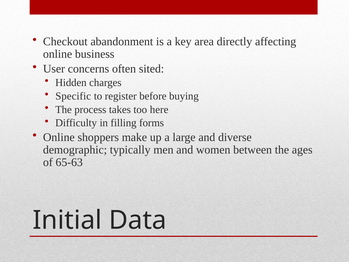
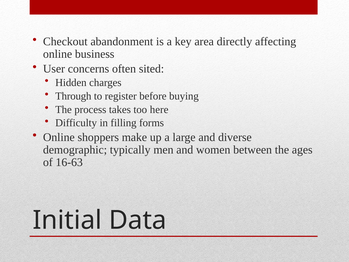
Specific: Specific -> Through (73, 96)
65-63: 65-63 -> 16-63 (69, 162)
